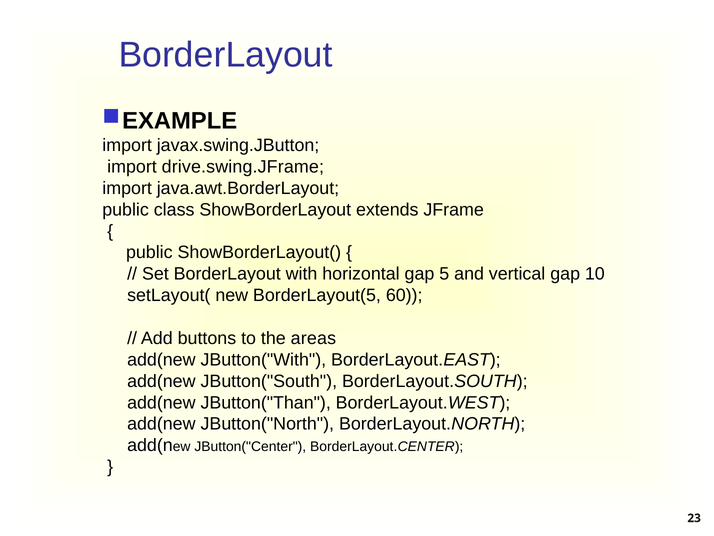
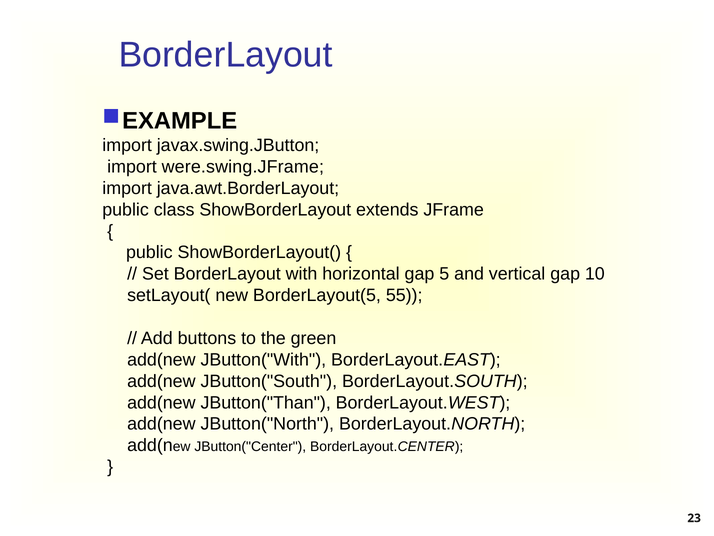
drive.swing.JFrame: drive.swing.JFrame -> were.swing.JFrame (243, 167)
60: 60 -> 55 (404, 295)
areas: areas -> green (314, 338)
